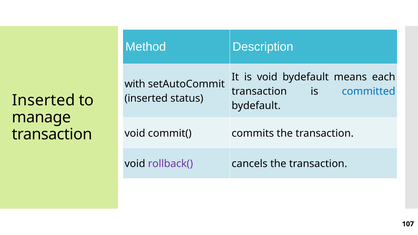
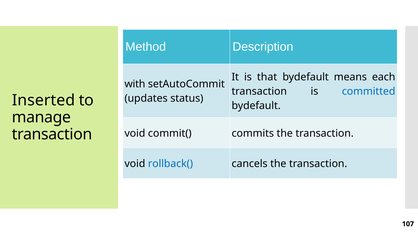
is void: void -> that (267, 77)
inserted: inserted -> updates (146, 98)
rollback( colour: purple -> blue (170, 164)
